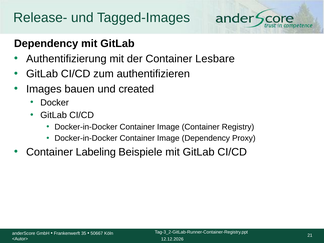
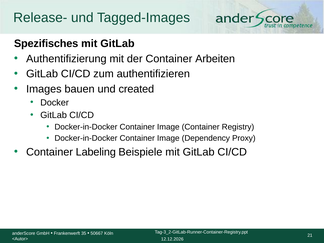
Dependency: Dependency -> Spezifisches (46, 44)
Lesbare: Lesbare -> Arbeiten (215, 59)
